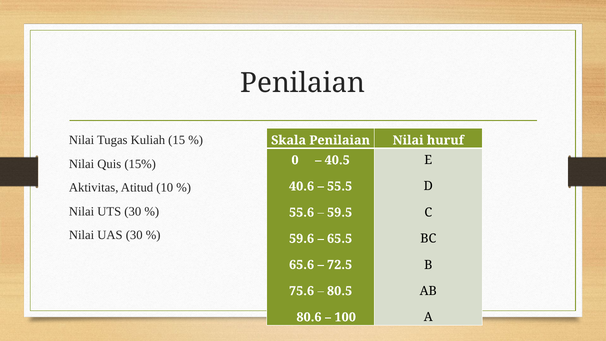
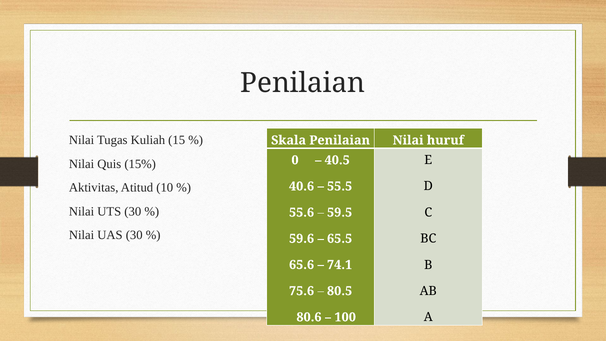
72.5: 72.5 -> 74.1 (340, 265)
